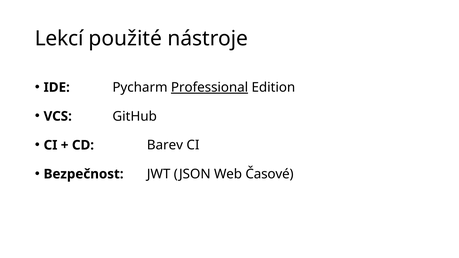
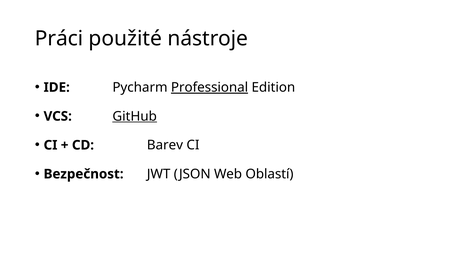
Lekcí: Lekcí -> Práci (59, 39)
GitHub underline: none -> present (135, 116)
Časové: Časové -> Oblastí (269, 174)
